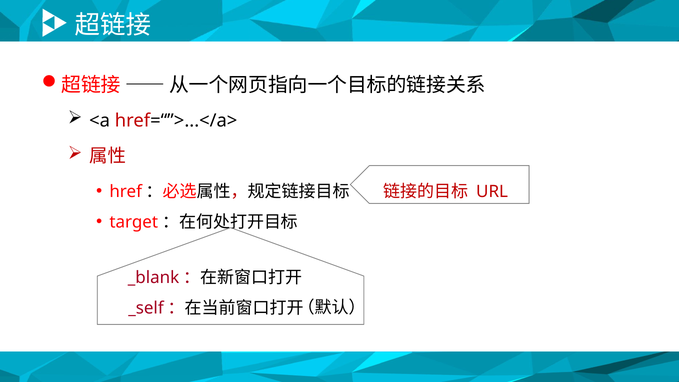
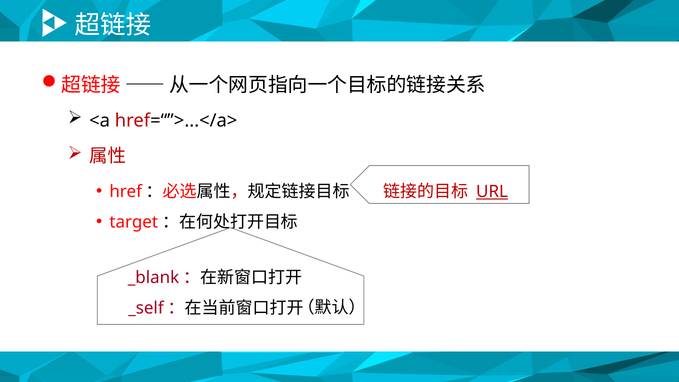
URL underline: none -> present (492, 192)
